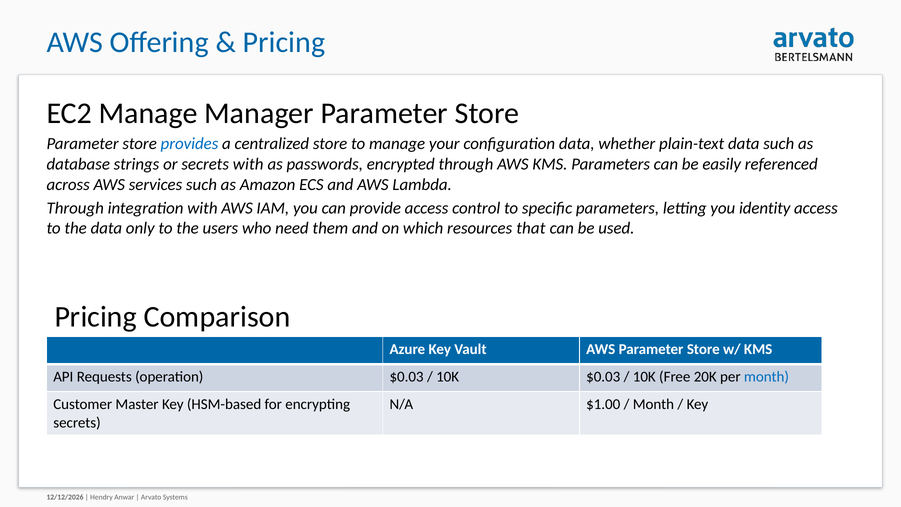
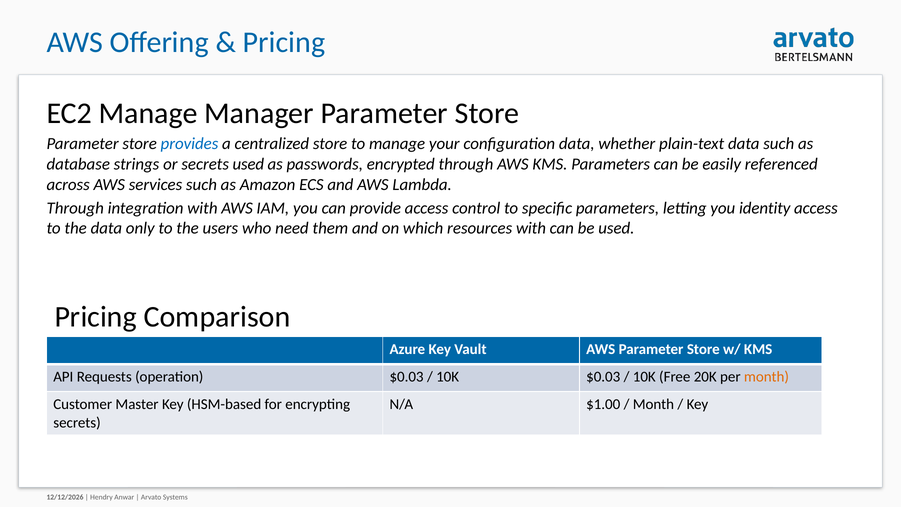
secrets with: with -> used (248, 164)
resources that: that -> with (531, 228)
month colour: blue -> orange (766, 377)
